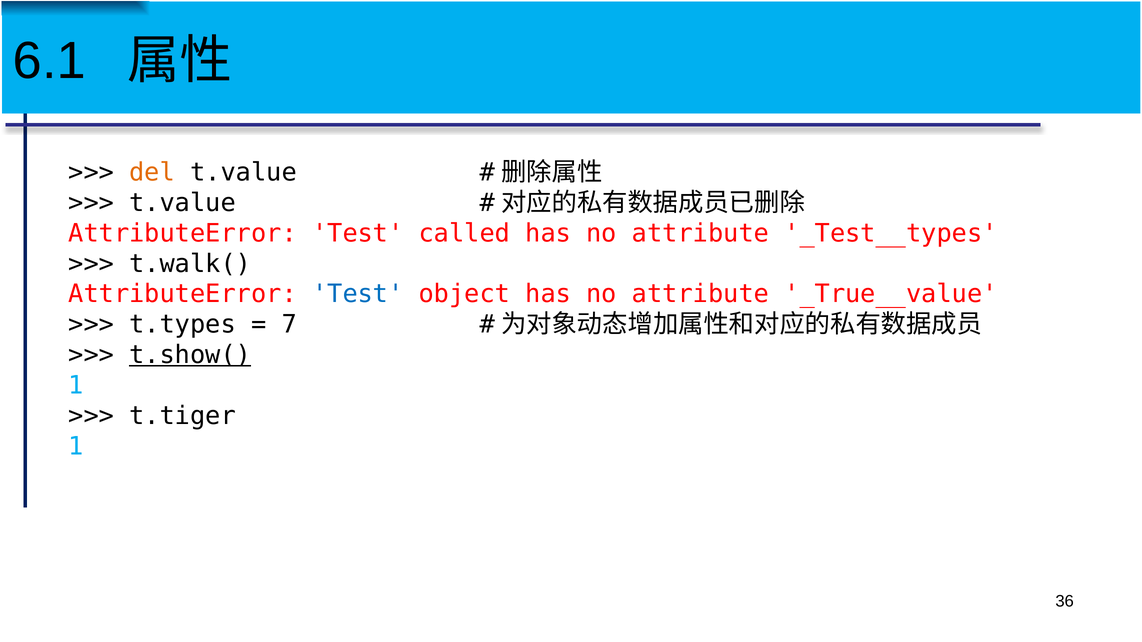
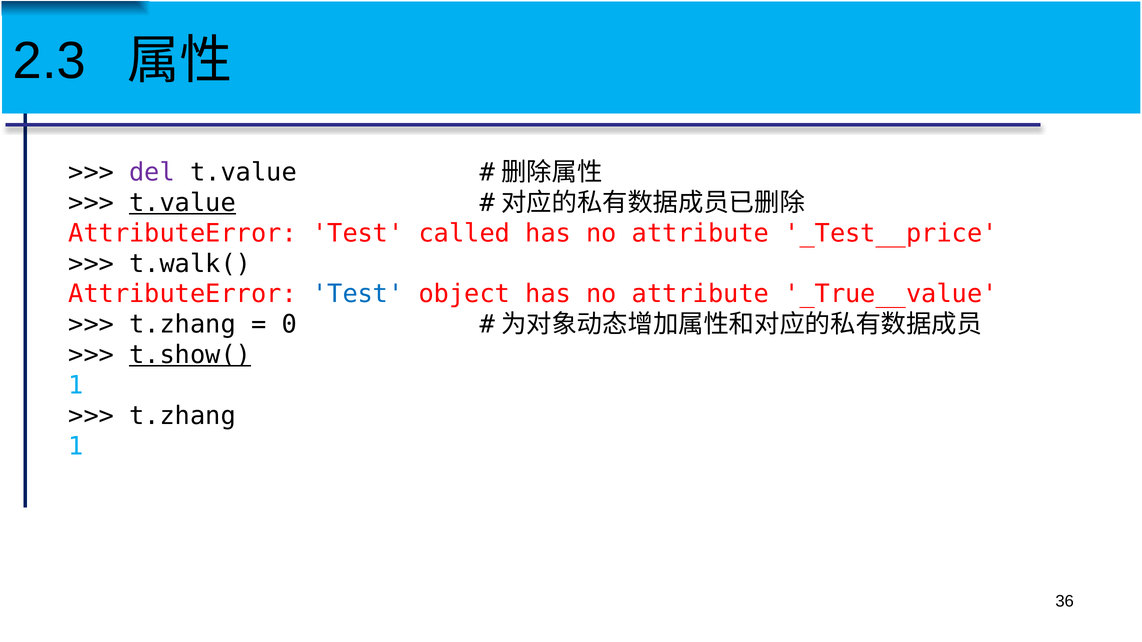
6.1: 6.1 -> 2.3 (49, 61)
del colour: orange -> purple (152, 173)
t.value underline: none -> present (183, 203)
_Test__types: _Test__types -> _Test__price (891, 233)
t.types: t.types -> t.zhang (183, 325)
7: 7 -> 0 (289, 325)
t.tiger: t.tiger -> t.zhang (183, 416)
